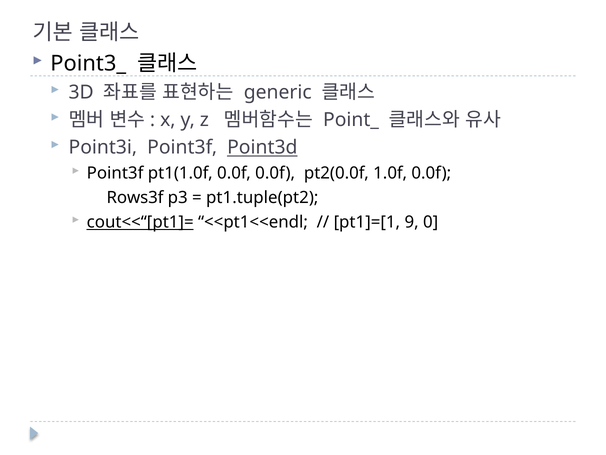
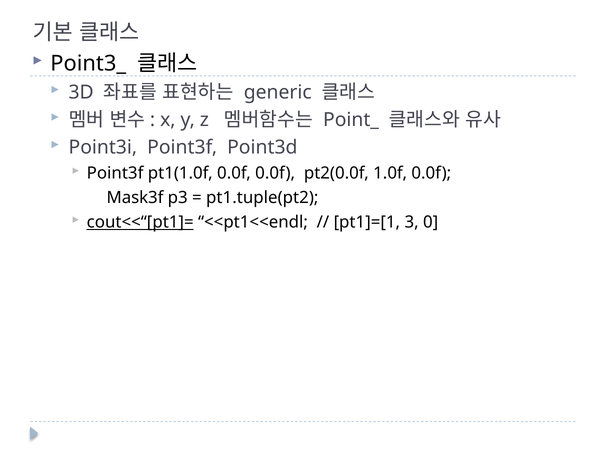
Point3d underline: present -> none (262, 147)
Rows3f: Rows3f -> Mask3f (135, 198)
9: 9 -> 3 (412, 222)
